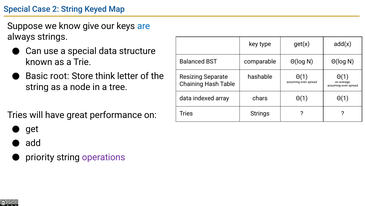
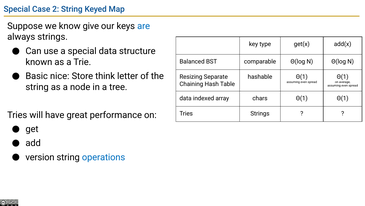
root: root -> nice (60, 76)
priority: priority -> version (40, 157)
operations colour: purple -> blue (104, 157)
